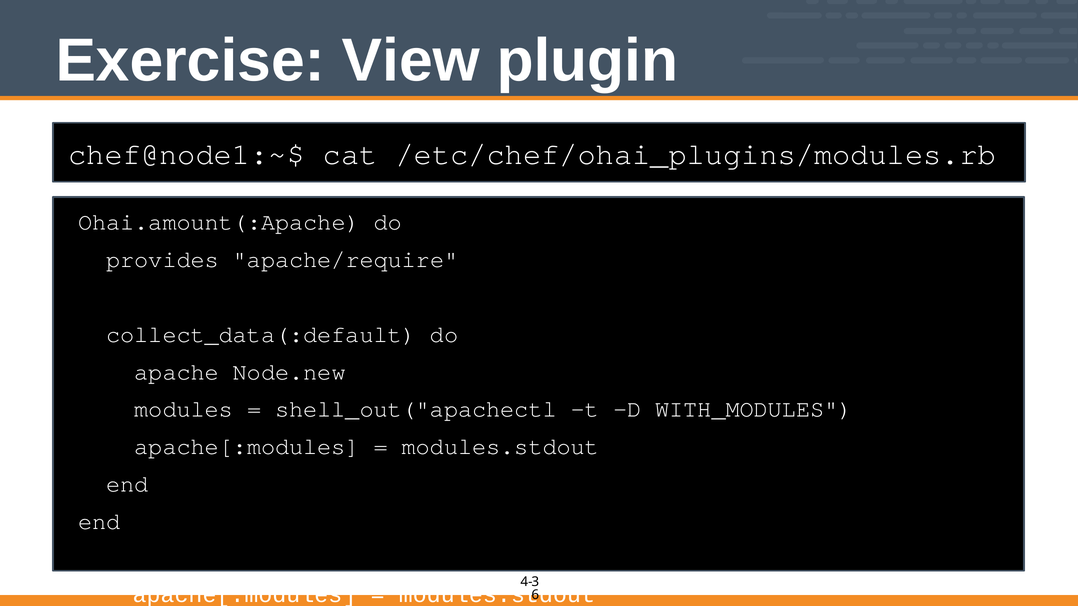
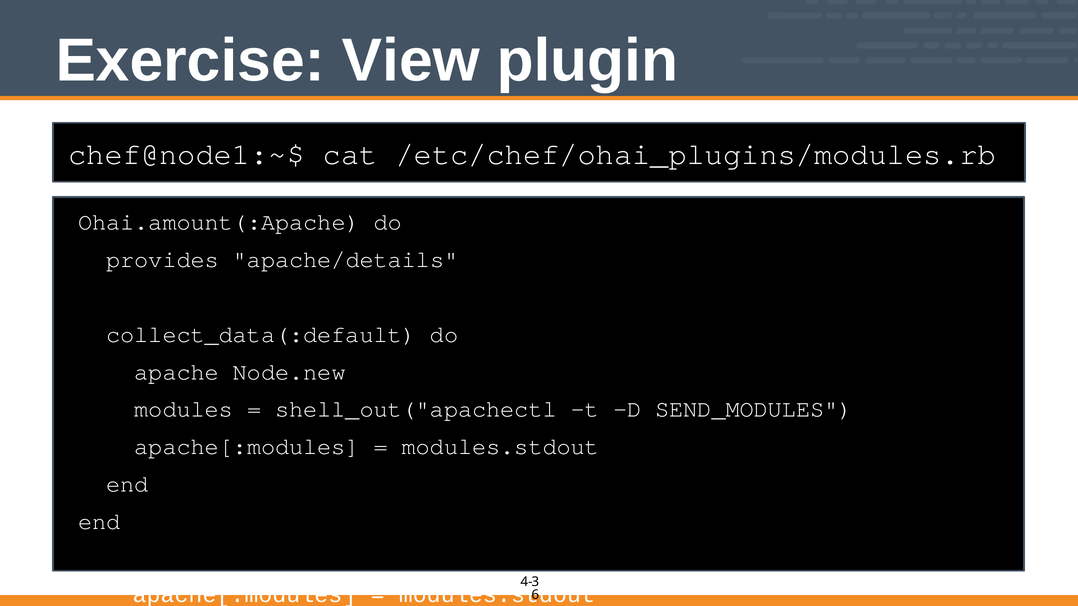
apache/require: apache/require -> apache/details (346, 260)
WITH_MODULES: WITH_MODULES -> SEND_MODULES (754, 409)
